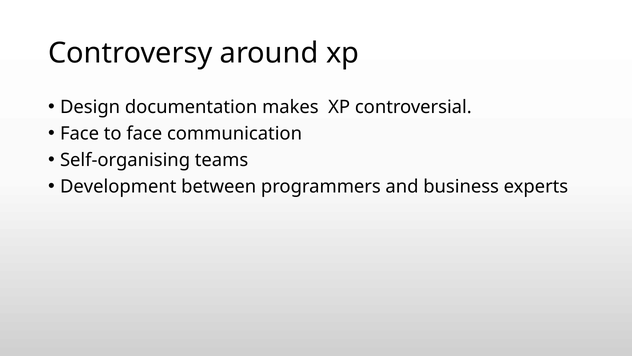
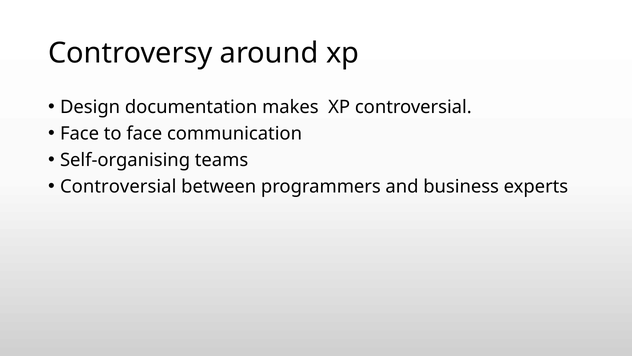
Development: Development -> Controversial (118, 186)
